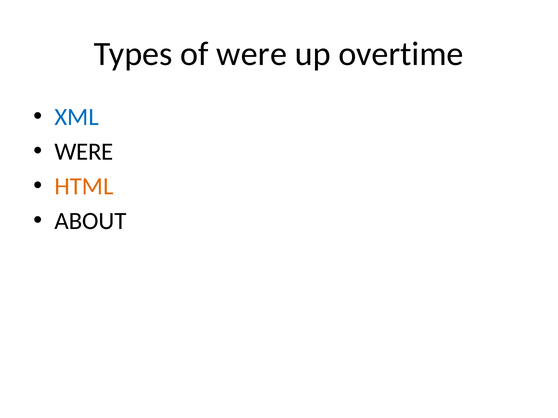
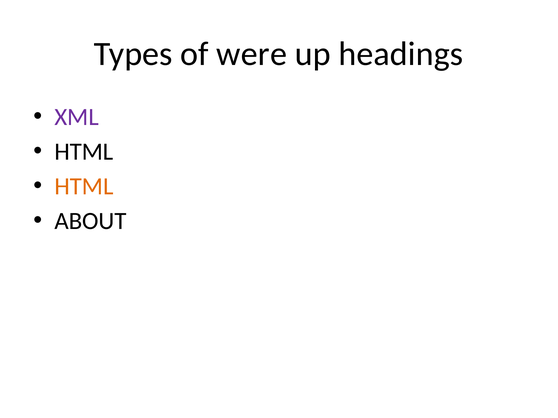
overtime: overtime -> headings (401, 54)
XML colour: blue -> purple (77, 117)
WERE: WERE -> HTML (84, 152)
